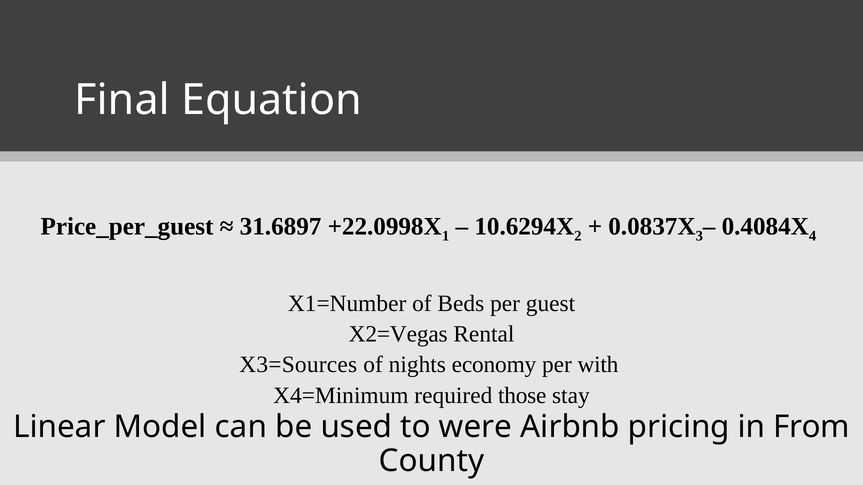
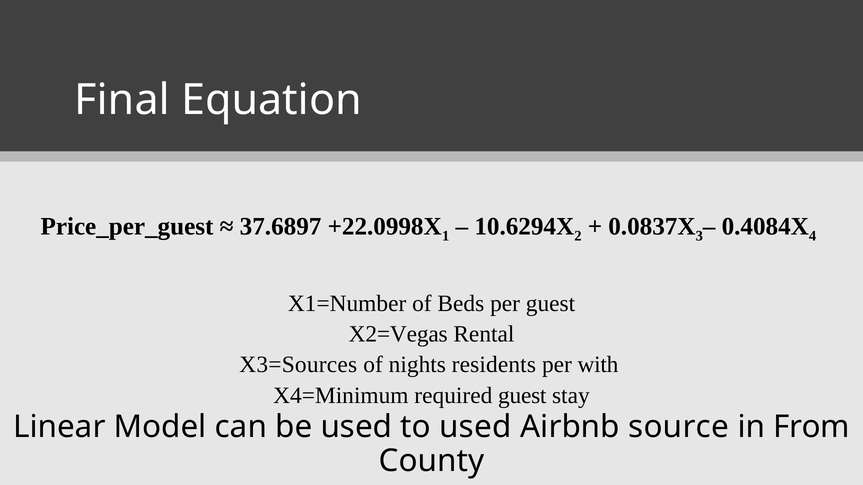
31.6897: 31.6897 -> 37.6897 (281, 226)
economy: economy -> residents (494, 365)
required those: those -> guest (522, 396)
to were: were -> used (475, 427)
pricing: pricing -> source (679, 427)
